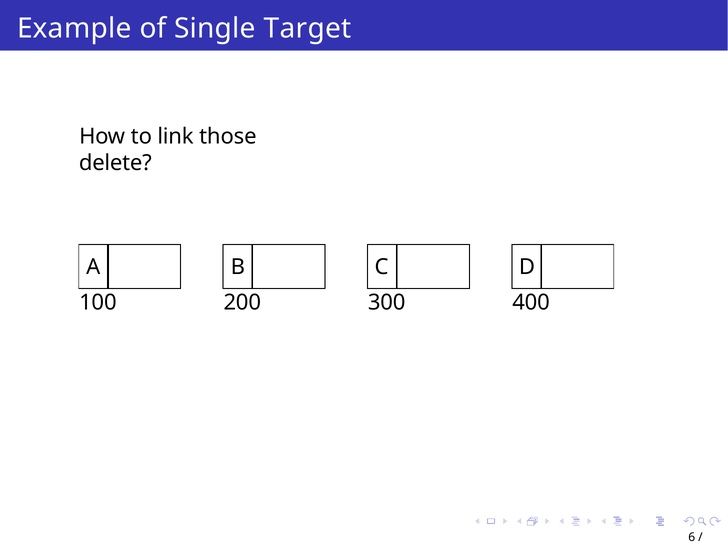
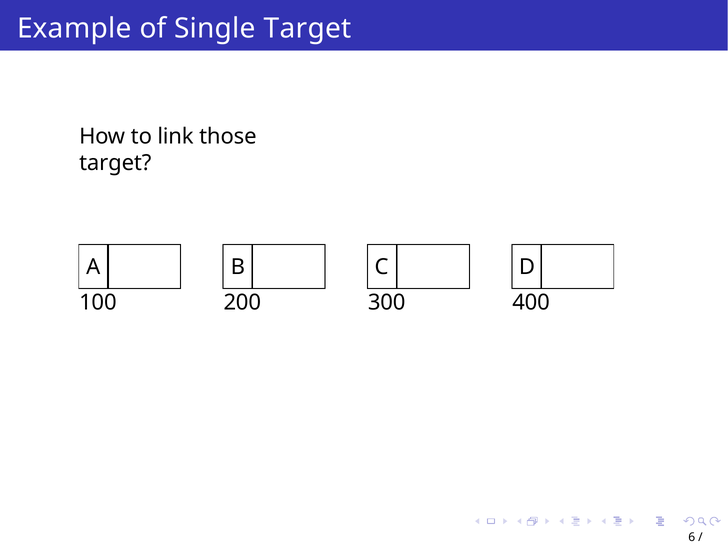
delete: delete -> target (115, 163)
